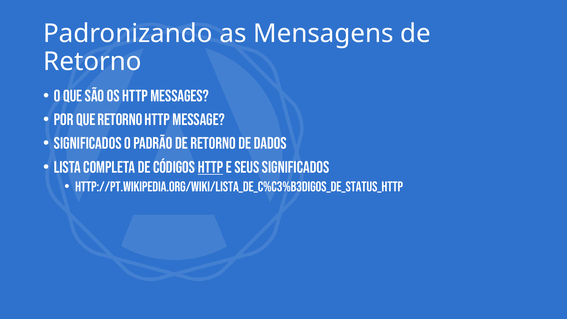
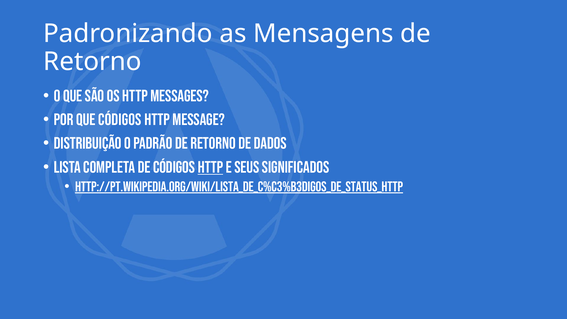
que retorno: retorno -> códigos (120, 120)
Significados: Significados -> Distribuição (88, 143)
http://pt.wikipedia.org/wiki/Lista_de_c%C3%B3digos_de_status_HTTP underline: none -> present (239, 187)
